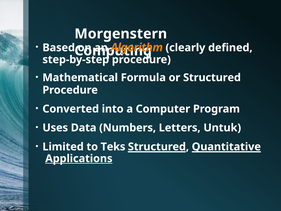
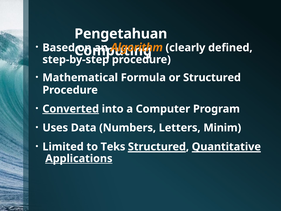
Morgenstern: Morgenstern -> Pengetahuan (121, 34)
Converted underline: none -> present (71, 109)
Untuk: Untuk -> Minim (222, 128)
